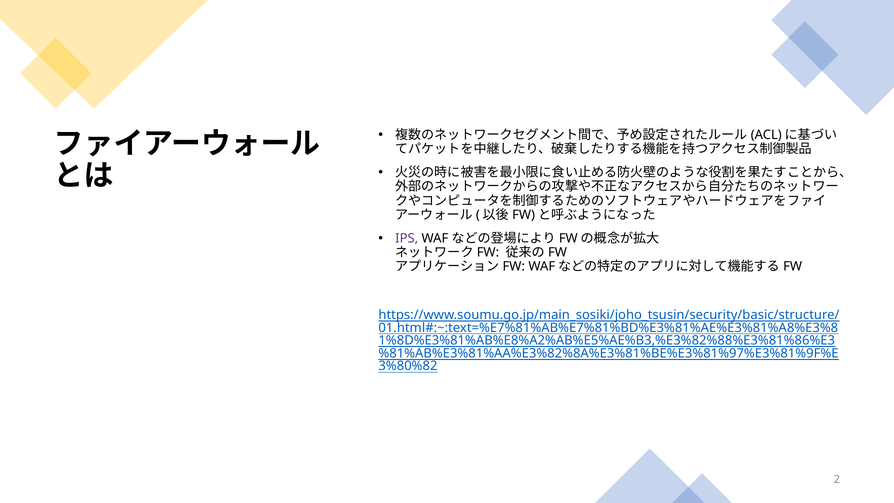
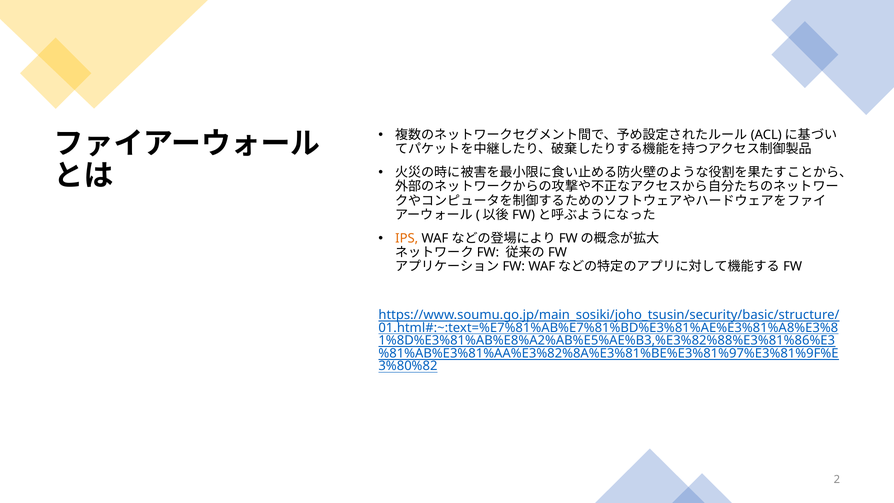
IPS colour: purple -> orange (407, 238)
